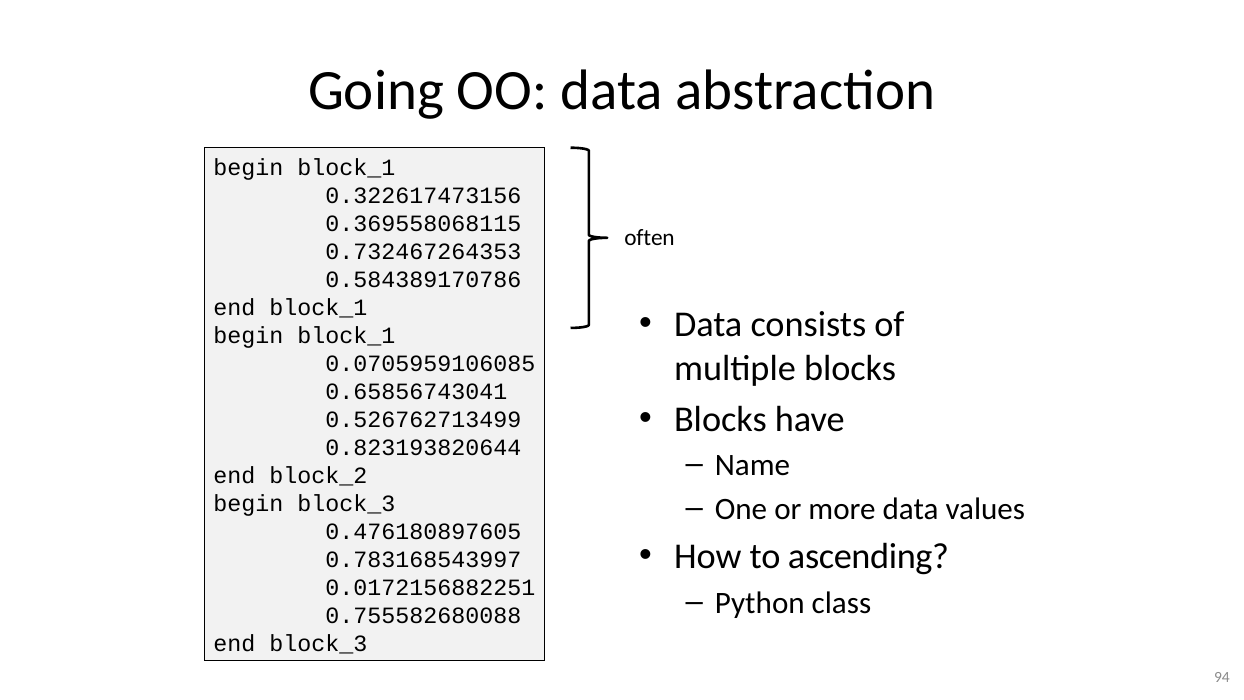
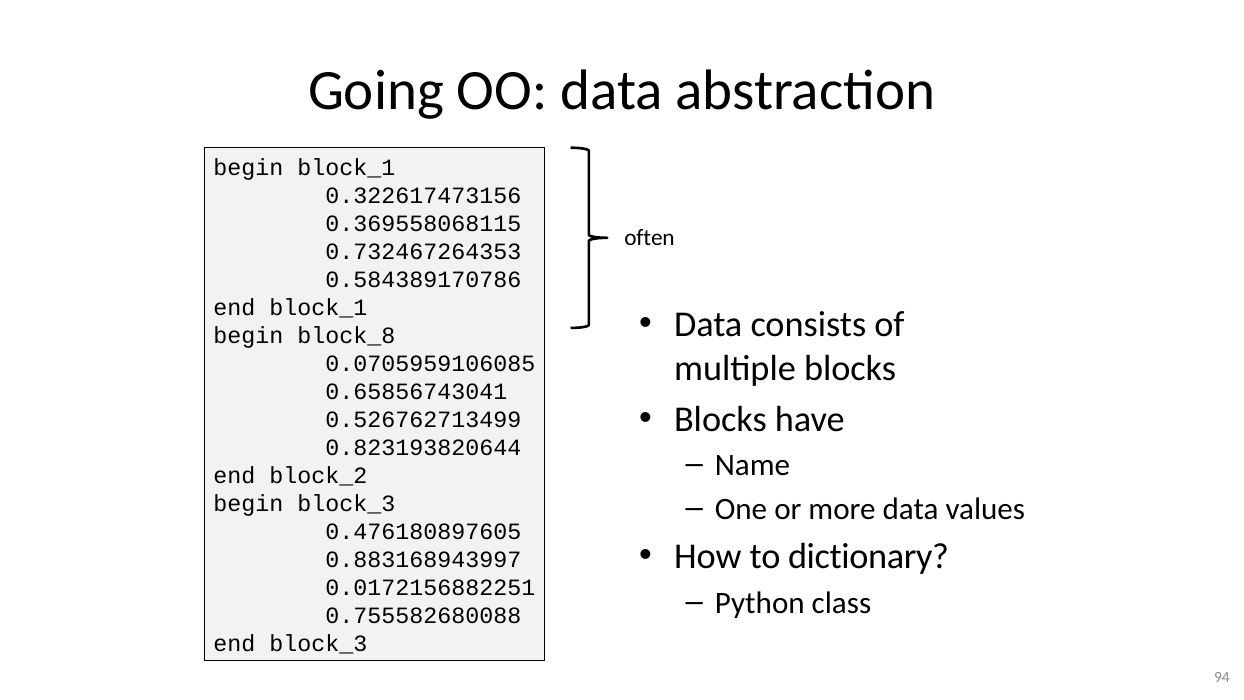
block_1: block_1 -> block_8 (346, 336)
ascending: ascending -> dictionary (868, 557)
0.783168543997: 0.783168543997 -> 0.883168943997 (423, 560)
